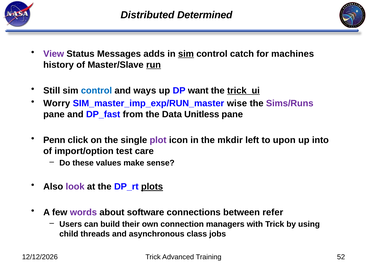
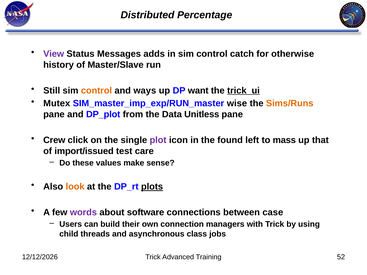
Determined: Determined -> Percentage (205, 15)
sim underline: present -> none (186, 54)
machines: machines -> otherwise (293, 54)
run underline: present -> none (154, 65)
control colour: blue -> orange (96, 91)
Worry: Worry -> Mutex (57, 103)
Sims/Runs colour: purple -> orange (290, 103)
DP_fast: DP_fast -> DP_plot (103, 114)
Penn: Penn -> Crew (54, 140)
mkdir: mkdir -> found (230, 140)
upon: upon -> mass (284, 140)
into: into -> that (320, 140)
import/option: import/option -> import/issued (84, 151)
look colour: purple -> orange (75, 187)
refer: refer -> case (273, 213)
